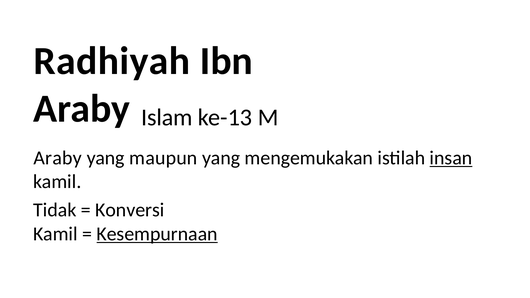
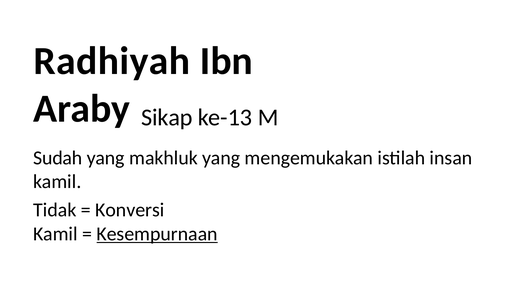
Islam: Islam -> Sikap (167, 118)
Araby: Araby -> Sudah (58, 158)
maupun: maupun -> makhluk (163, 158)
insan underline: present -> none (451, 158)
